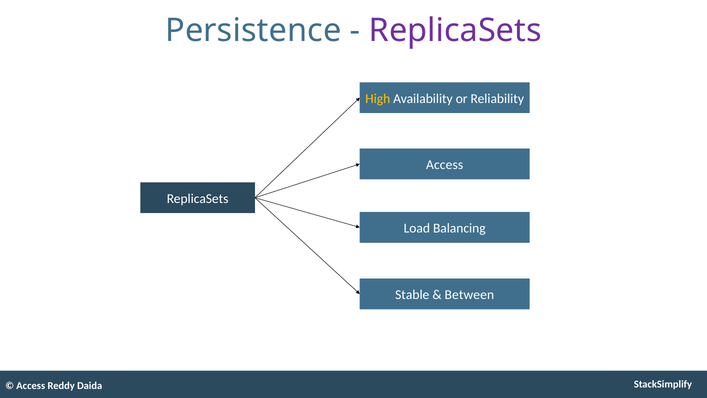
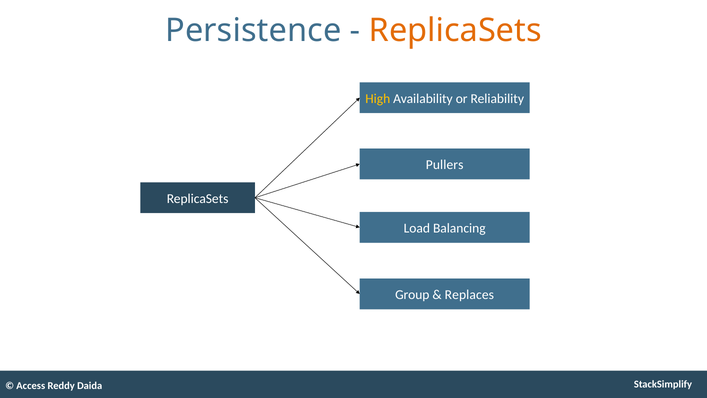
ReplicaSets colour: purple -> orange (455, 30)
Access: Access -> Pullers (445, 165)
Stable: Stable -> Group (412, 295)
Between: Between -> Replaces (469, 295)
